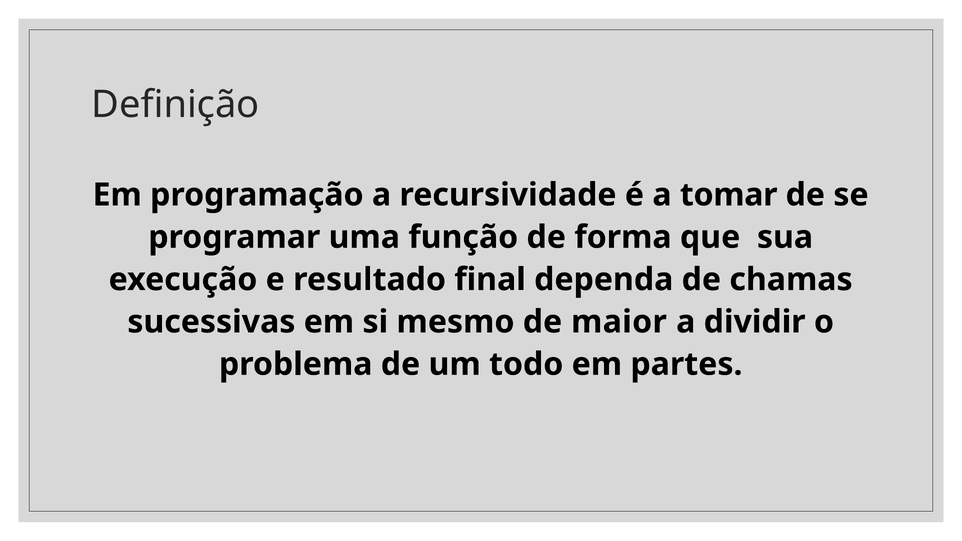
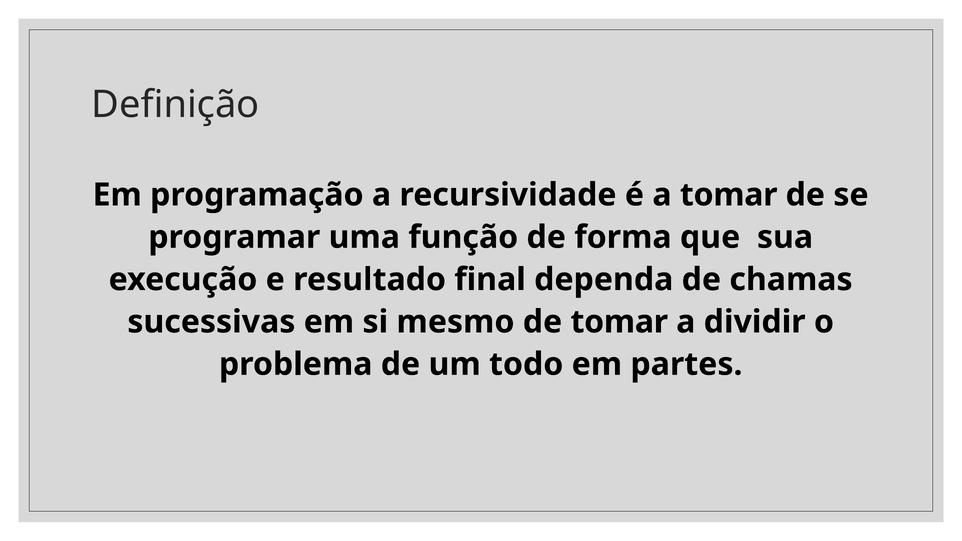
de maior: maior -> tomar (619, 322)
